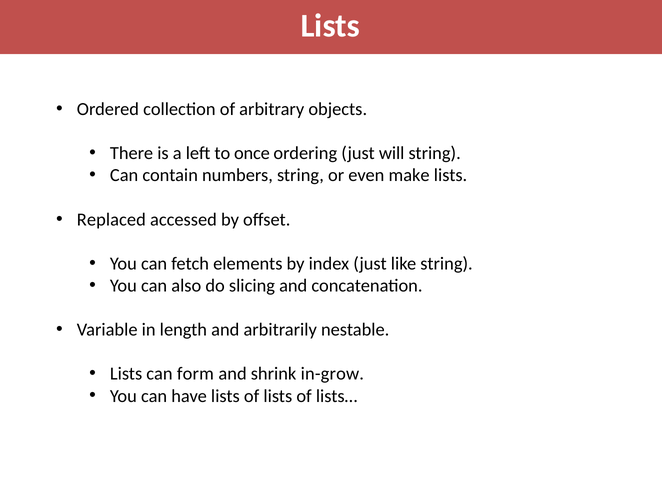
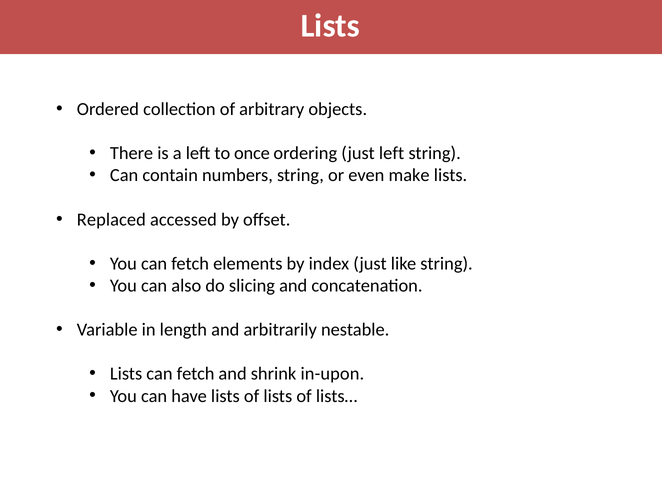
just will: will -> left (392, 154)
Lists can form: form -> fetch (196, 374)
in-grow: in-grow -> in-upon (332, 374)
